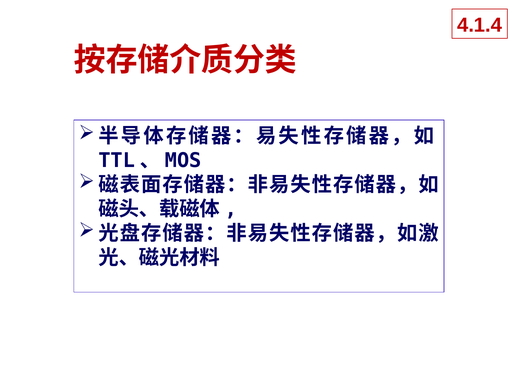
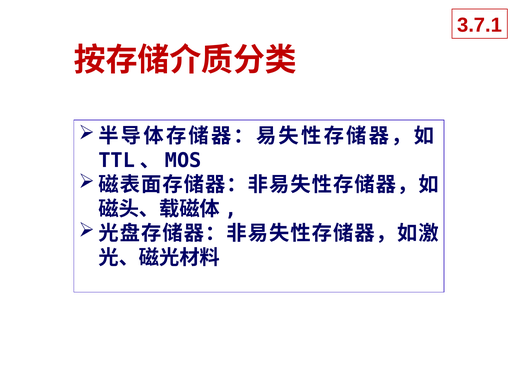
4.1.4: 4.1.4 -> 3.7.1 (480, 25)
